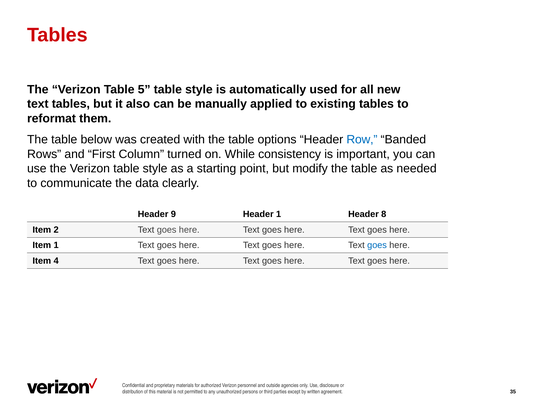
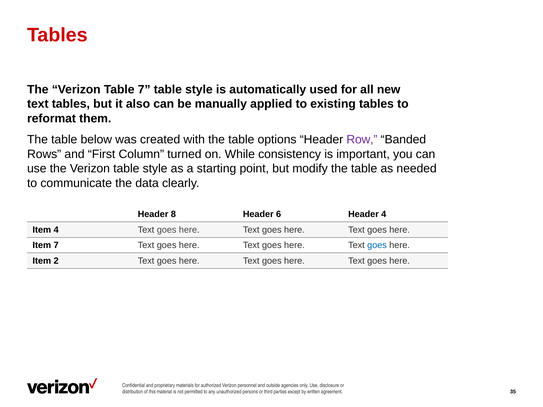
Table 5: 5 -> 7 (144, 90)
Row colour: blue -> purple (362, 140)
9: 9 -> 8 (173, 214)
Header 1: 1 -> 6 (279, 214)
Header 8: 8 -> 4 (384, 214)
Item 2: 2 -> 4 (56, 230)
Item 1: 1 -> 7 (56, 245)
4: 4 -> 2 (56, 261)
